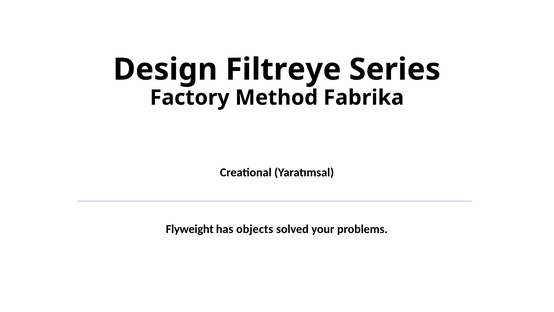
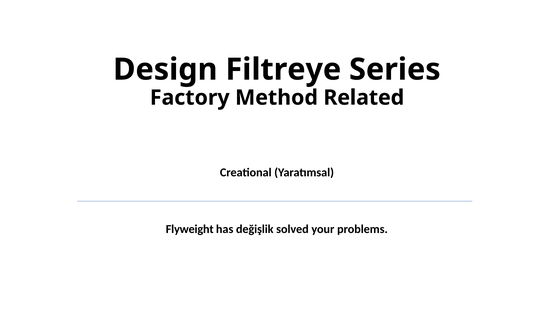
Fabrika: Fabrika -> Related (364, 98)
objects: objects -> değişlik (255, 229)
